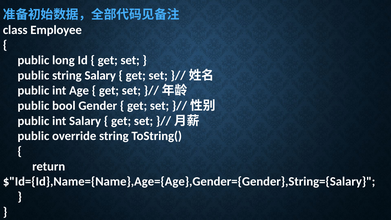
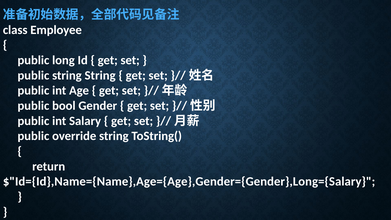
string Salary: Salary -> String (100, 75)
$"Id={Id},Name={Name},Age={Age},Gender={Gender},String={Salary: $"Id={Id},Name={Name},Age={Age},Gender={Gender},String={Salary -> $"Id={Id},Name={Name},Age={Age},Gender={Gender},Long={Salary (189, 181)
